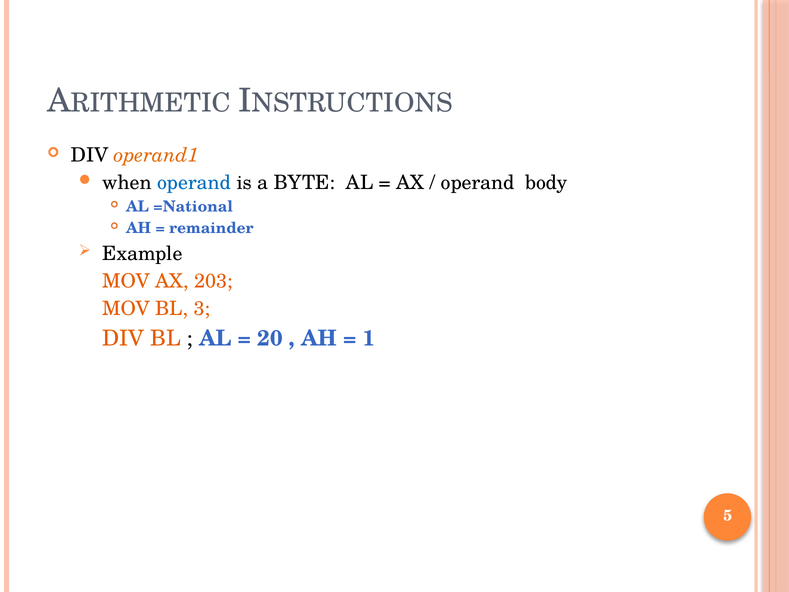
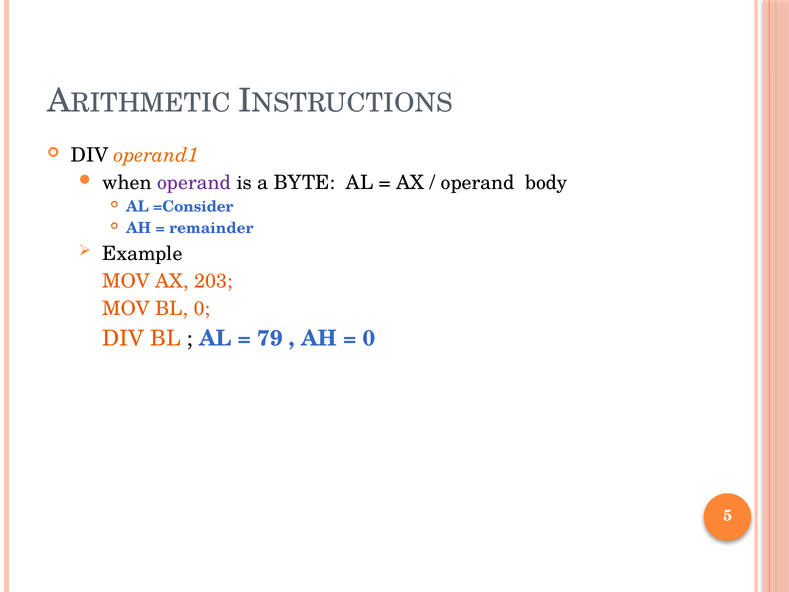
operand colour: blue -> purple (194, 183)
=National: =National -> =Consider (193, 207)
BL 3: 3 -> 0 (202, 309)
20: 20 -> 79 (270, 338)
1: 1 -> 0 (369, 338)
